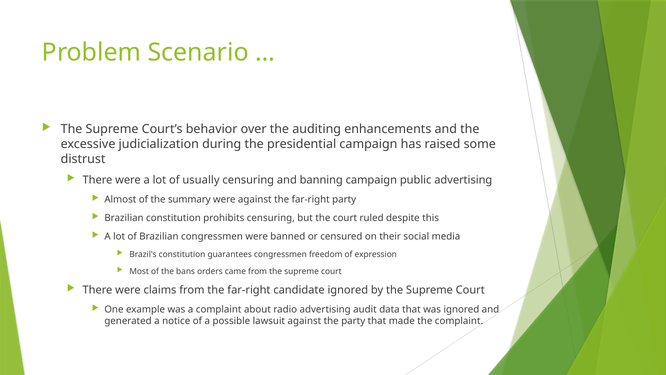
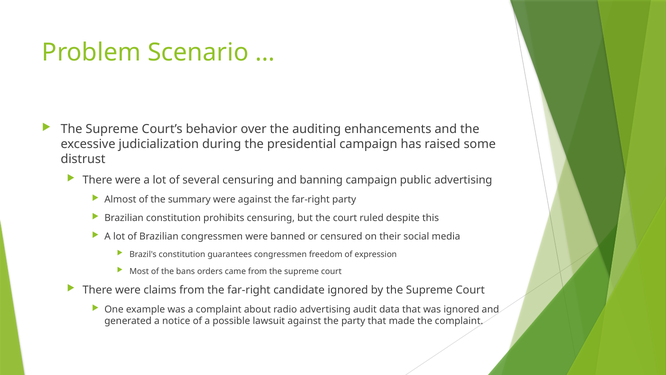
usually: usually -> several (201, 180)
